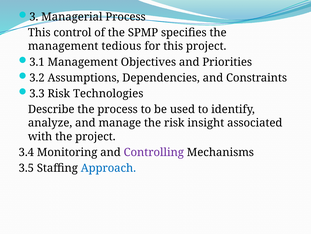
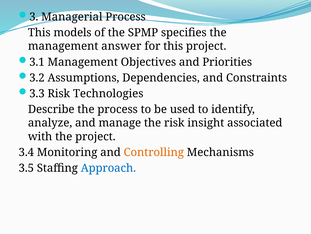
control: control -> models (72, 33)
tedious: tedious -> answer (121, 46)
Controlling colour: purple -> orange (154, 152)
